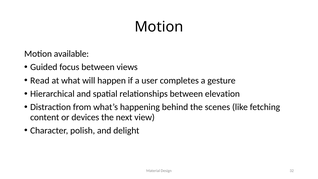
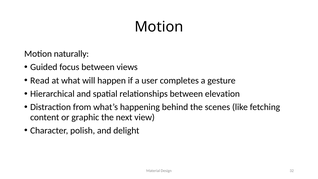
available: available -> naturally (71, 54)
devices: devices -> graphic (85, 117)
